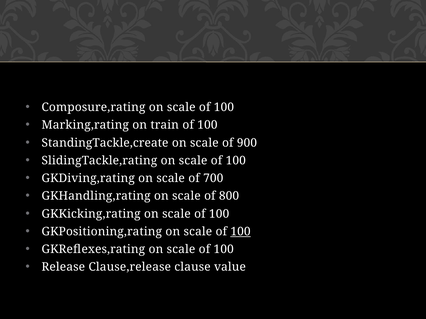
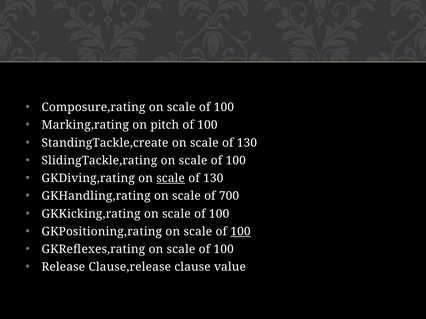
train: train -> pitch (165, 125)
900: 900 -> 130 (247, 143)
scale underline: none -> present (171, 179)
700: 700 -> 130 (213, 179)
800: 800 -> 700 (229, 196)
